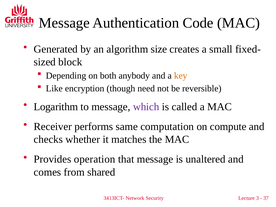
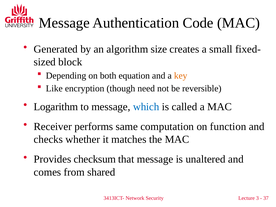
anybody: anybody -> equation (134, 76)
which colour: purple -> blue (146, 107)
compute: compute -> function (228, 127)
operation: operation -> checksum (95, 159)
